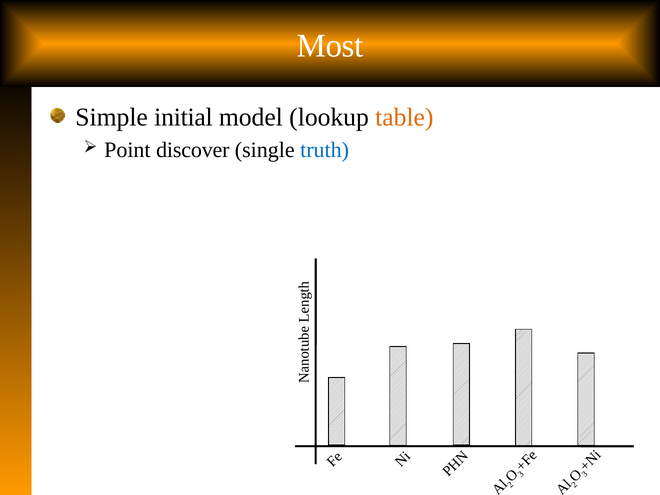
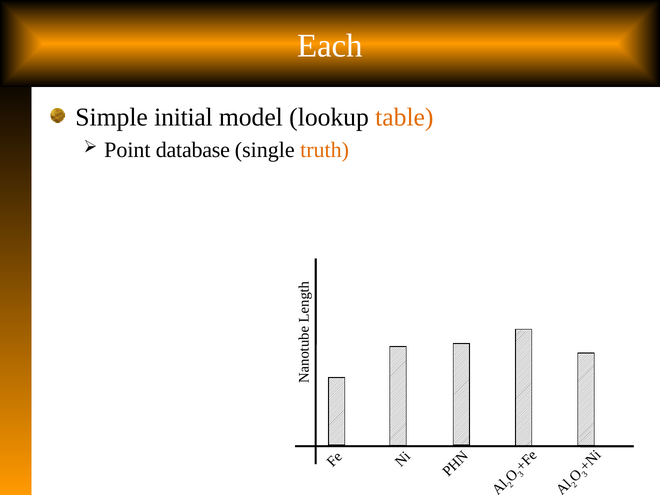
Most: Most -> Each (330, 46)
discover: discover -> database (193, 150)
truth colour: blue -> orange (325, 150)
